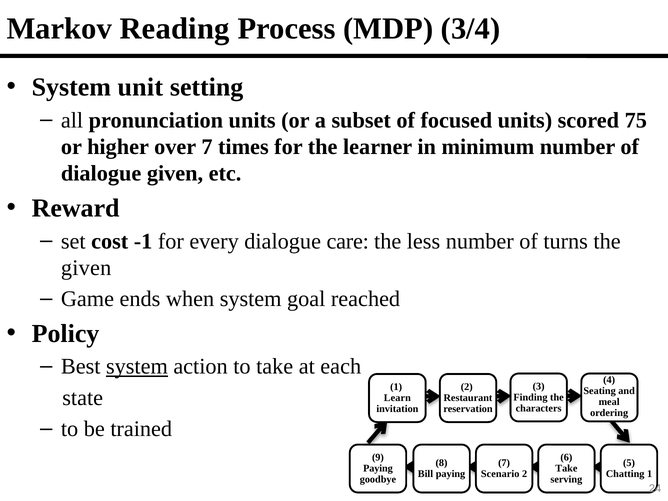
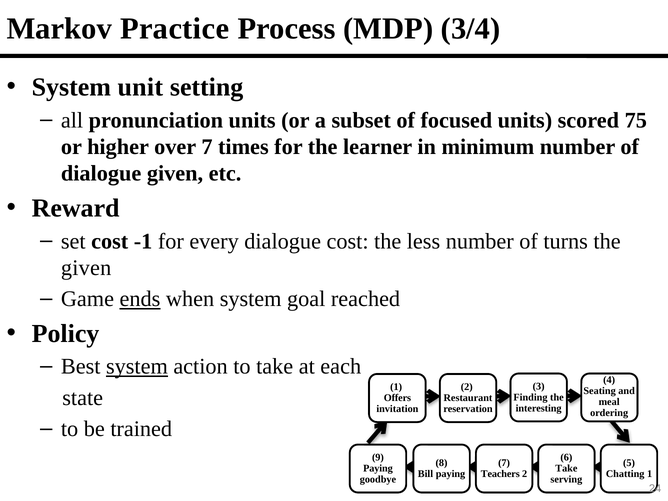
Reading: Reading -> Practice (175, 28)
dialogue care: care -> cost (348, 241)
ends underline: none -> present (140, 299)
Learn: Learn -> Offers (397, 398)
characters: characters -> interesting (539, 409)
Scenario: Scenario -> Teachers (500, 474)
